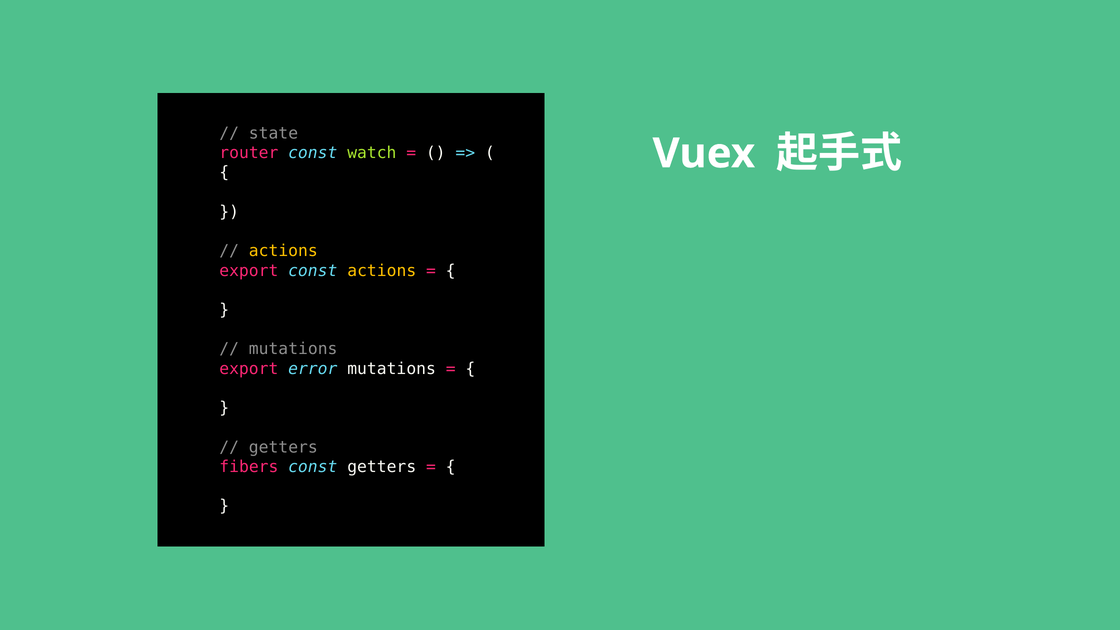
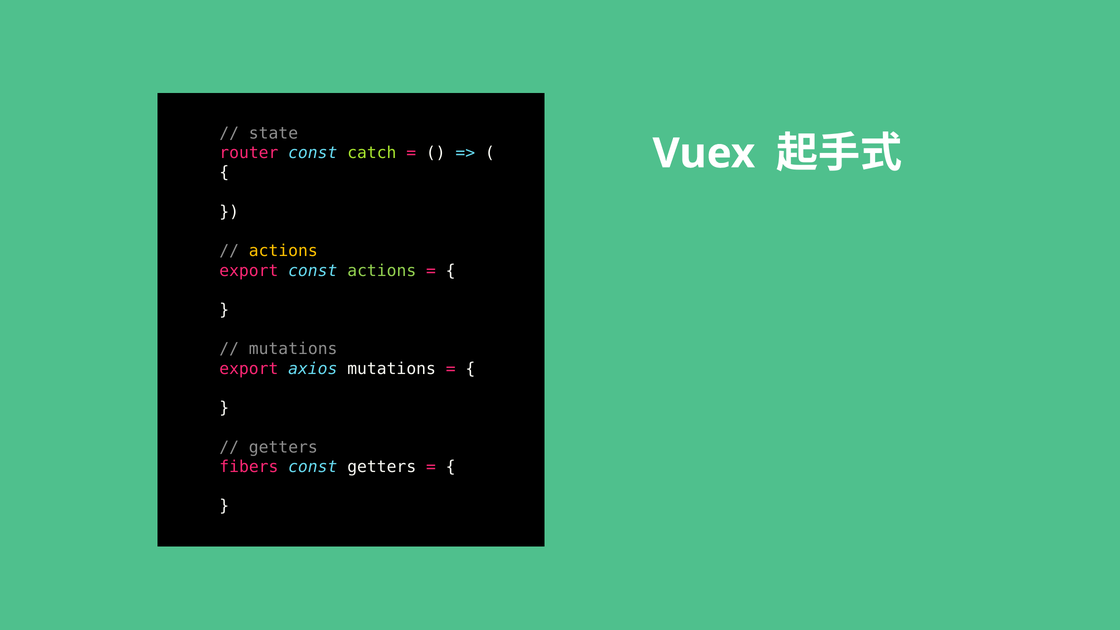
watch: watch -> catch (372, 153)
actions colour: yellow -> light green (382, 271)
error: error -> axios (313, 369)
